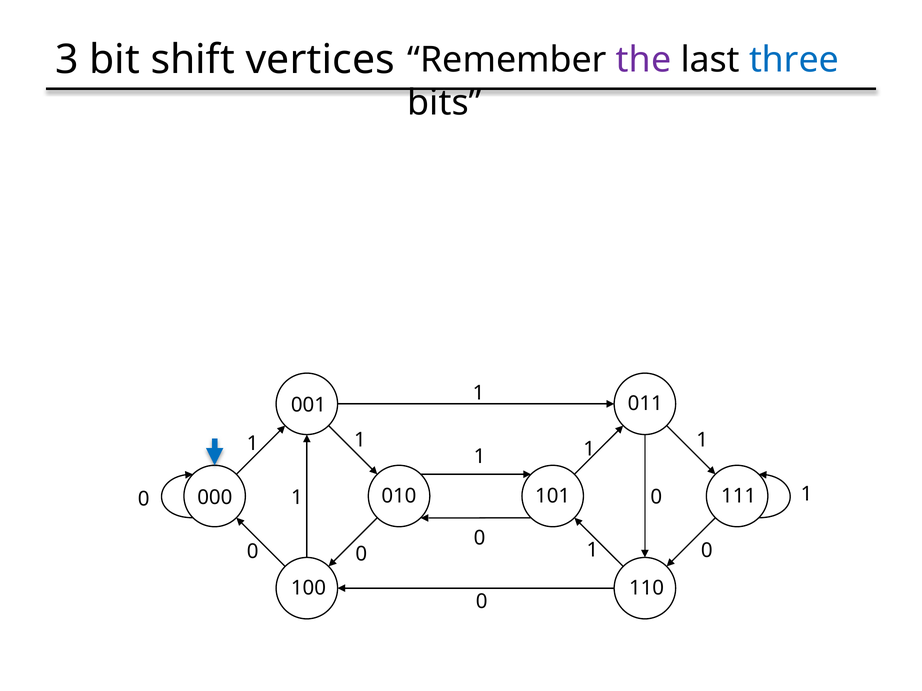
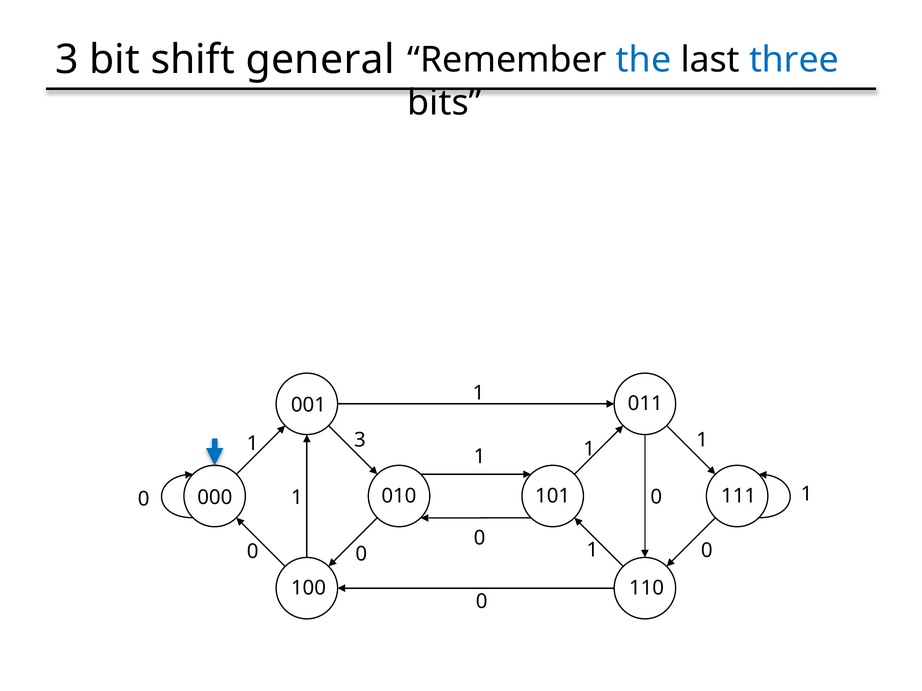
vertices: vertices -> general (320, 60)
the colour: purple -> blue (644, 60)
1: 1 -> 3 (360, 440)
